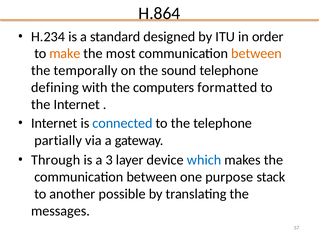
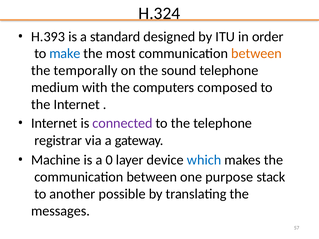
H.864: H.864 -> H.324 (159, 13)
H.234: H.234 -> H.393 (48, 37)
make colour: orange -> blue (65, 54)
defining: defining -> medium (55, 88)
formatted: formatted -> composed (227, 88)
connected colour: blue -> purple (123, 123)
partially: partially -> registrar (58, 141)
Through: Through -> Machine (56, 160)
3: 3 -> 0 (109, 160)
